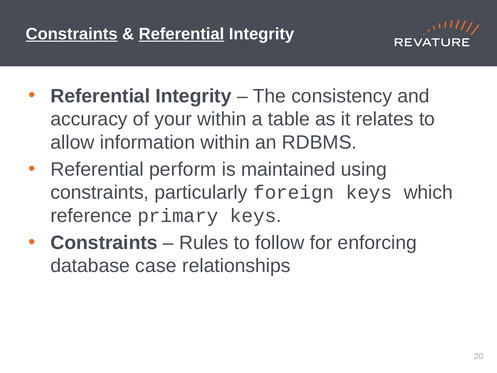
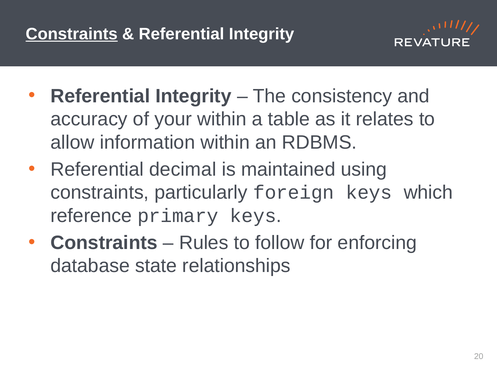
Referential underline: present -> none (181, 34)
perform: perform -> decimal (183, 169)
case: case -> state (156, 266)
